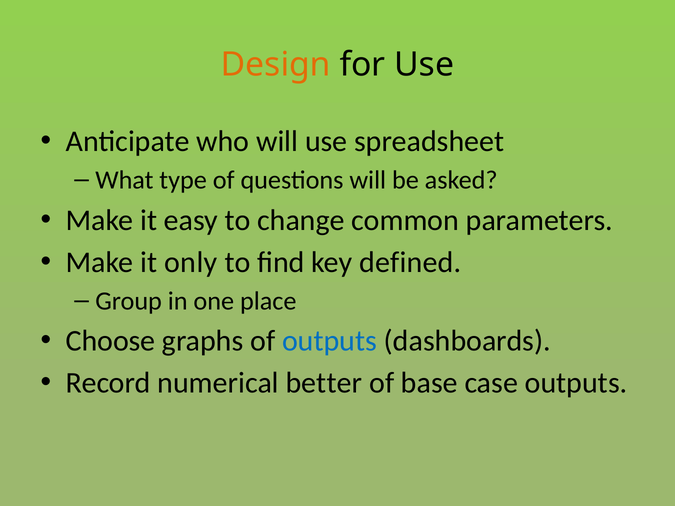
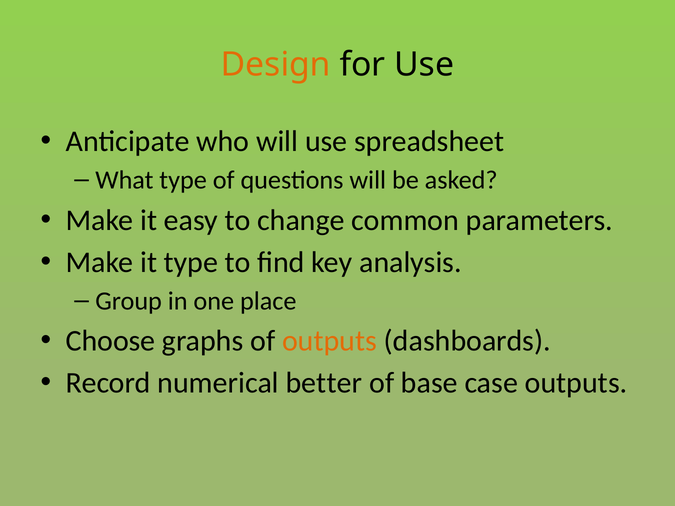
it only: only -> type (191, 262)
defined: defined -> analysis (410, 262)
outputs colour: blue -> orange (330, 341)
